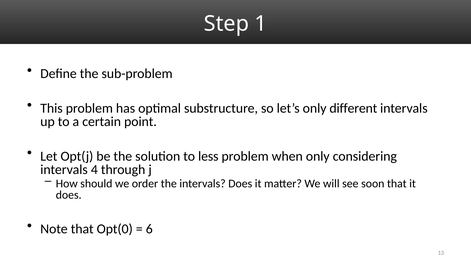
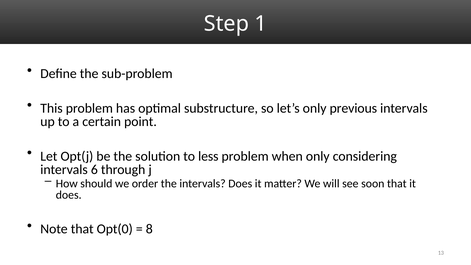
different: different -> previous (353, 108)
4: 4 -> 6 (94, 169)
6: 6 -> 8 (149, 229)
